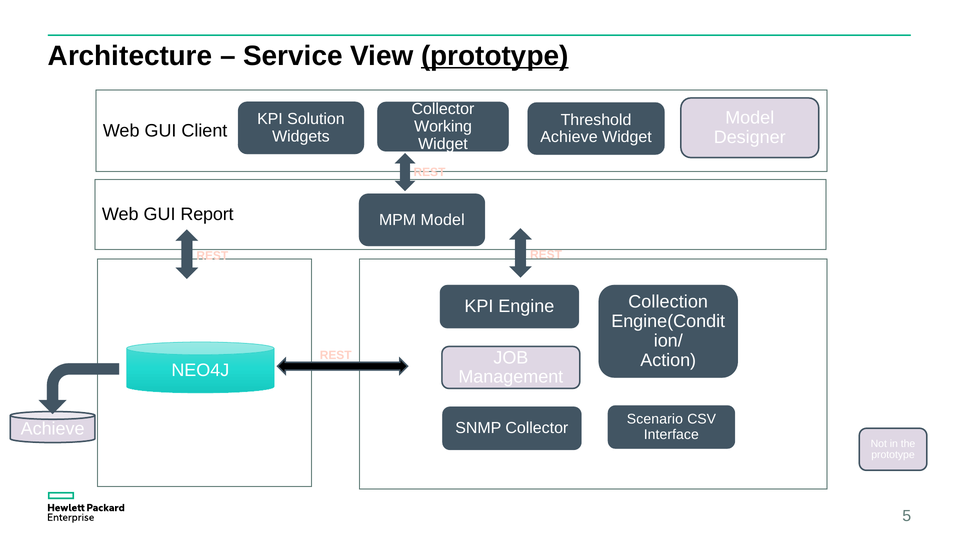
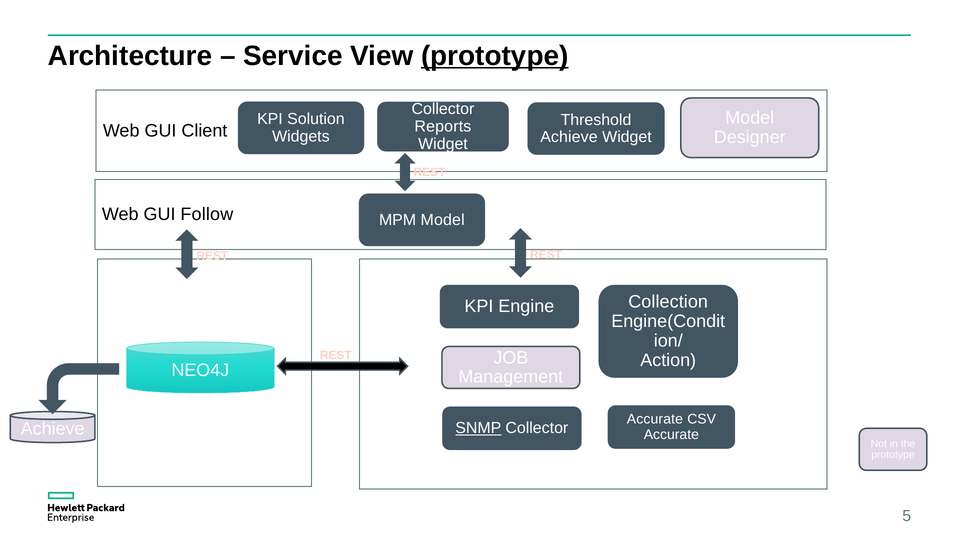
Working: Working -> Reports (443, 126)
Report: Report -> Follow (207, 214)
Scenario: Scenario -> Accurate (655, 419)
SNMP underline: none -> present (478, 428)
Interface: Interface -> Accurate (671, 434)
